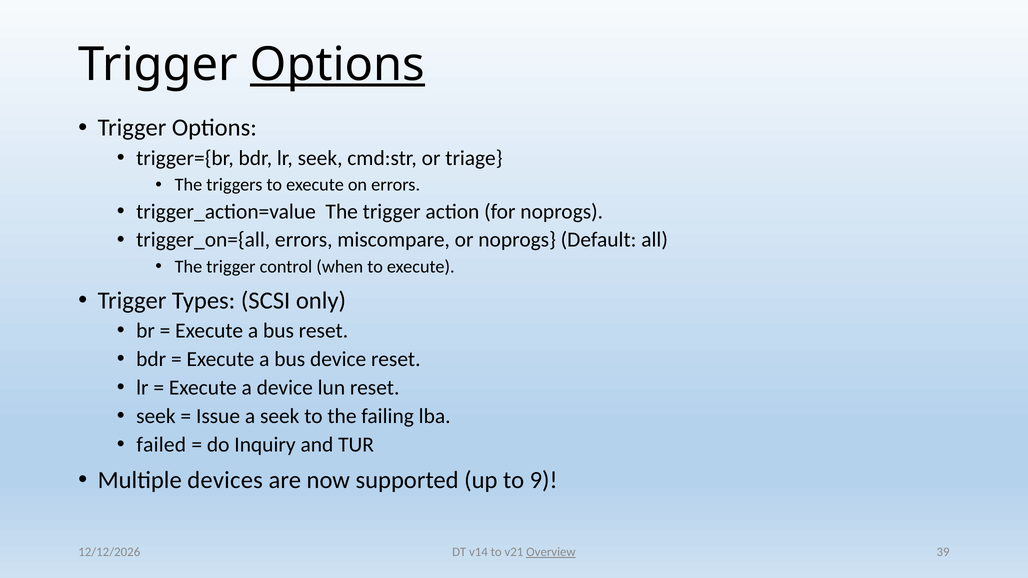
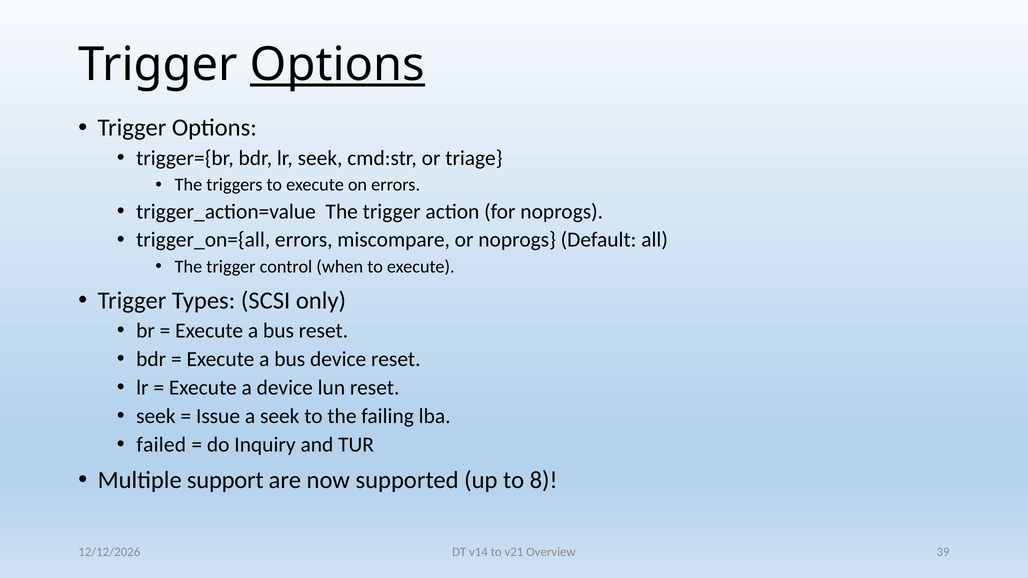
devices: devices -> support (225, 480)
9: 9 -> 8 (544, 480)
Overview underline: present -> none (551, 552)
